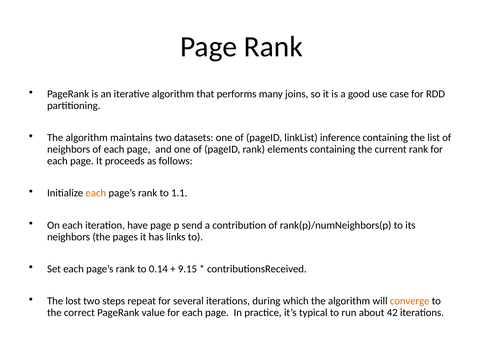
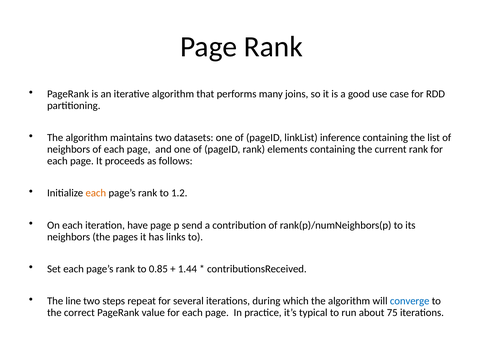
1.1: 1.1 -> 1.2 (179, 193)
0.14: 0.14 -> 0.85 (158, 269)
9.15: 9.15 -> 1.44 (187, 269)
lost: lost -> line (73, 301)
converge colour: orange -> blue (410, 301)
42: 42 -> 75 (392, 313)
